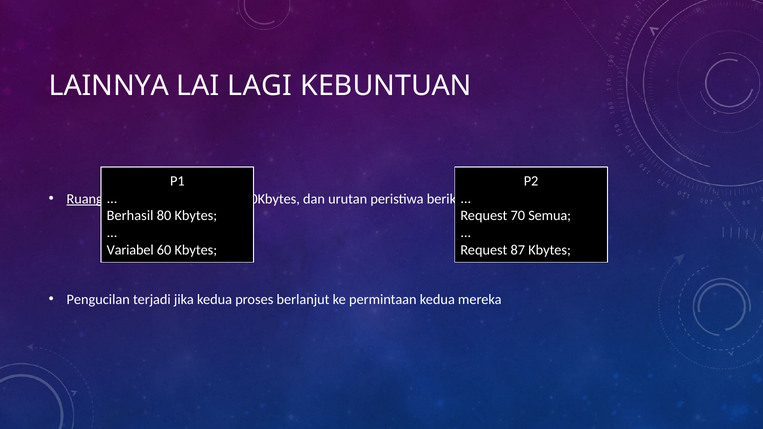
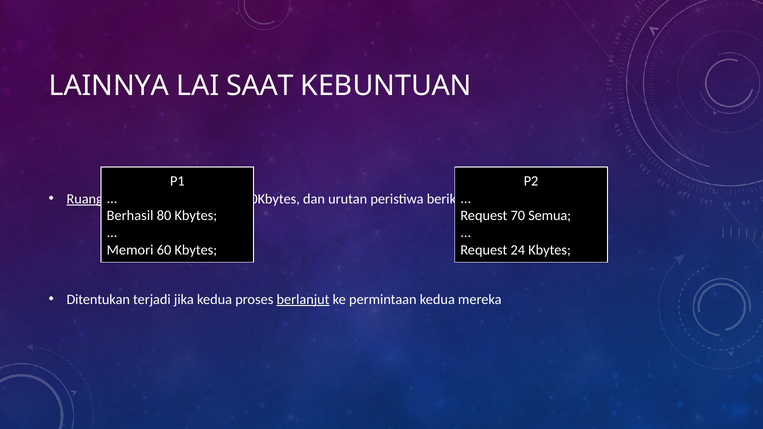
LAGI: LAGI -> SAAT (260, 86)
Variabel: Variabel -> Memori (130, 250)
87: 87 -> 24 (518, 250)
Pengucilan: Pengucilan -> Ditentukan (98, 299)
berlanjut underline: none -> present (303, 299)
